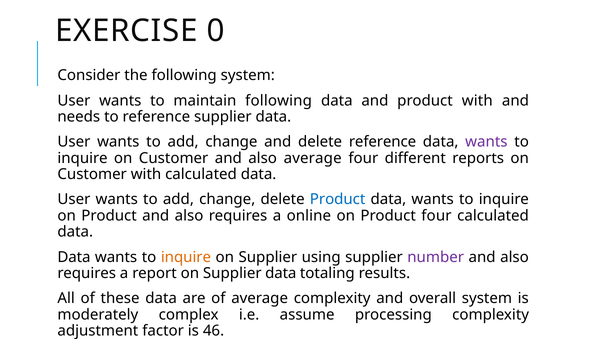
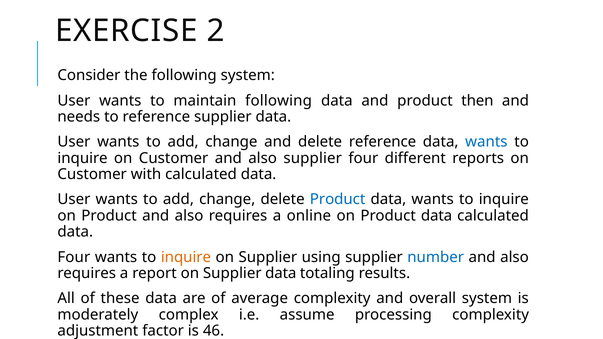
0: 0 -> 2 (216, 31)
product with: with -> then (477, 101)
wants colour: purple -> blue (486, 142)
also average: average -> supplier (313, 158)
on Product four: four -> data (437, 216)
Data: Data -> Four (74, 257)
number colour: purple -> blue (436, 257)
